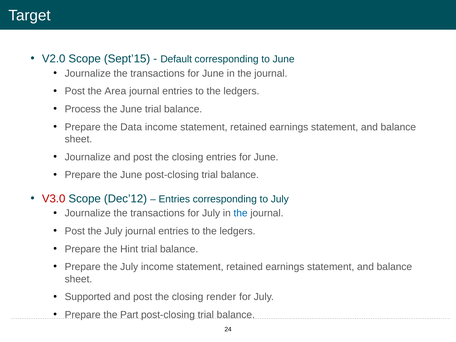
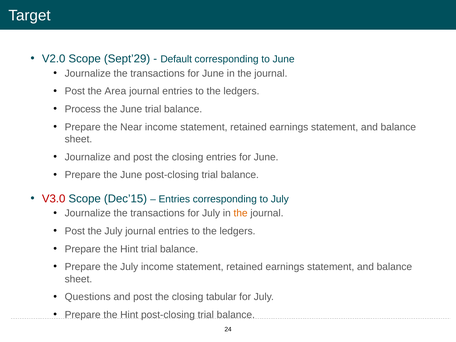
Sept’15: Sept’15 -> Sept’29 (127, 59)
Data: Data -> Near (131, 127)
Dec’12: Dec’12 -> Dec’15 (125, 199)
the colour: blue -> orange (241, 213)
Supported: Supported -> Questions (88, 297)
render: render -> tabular (221, 297)
Part: Part -> Hint (129, 315)
